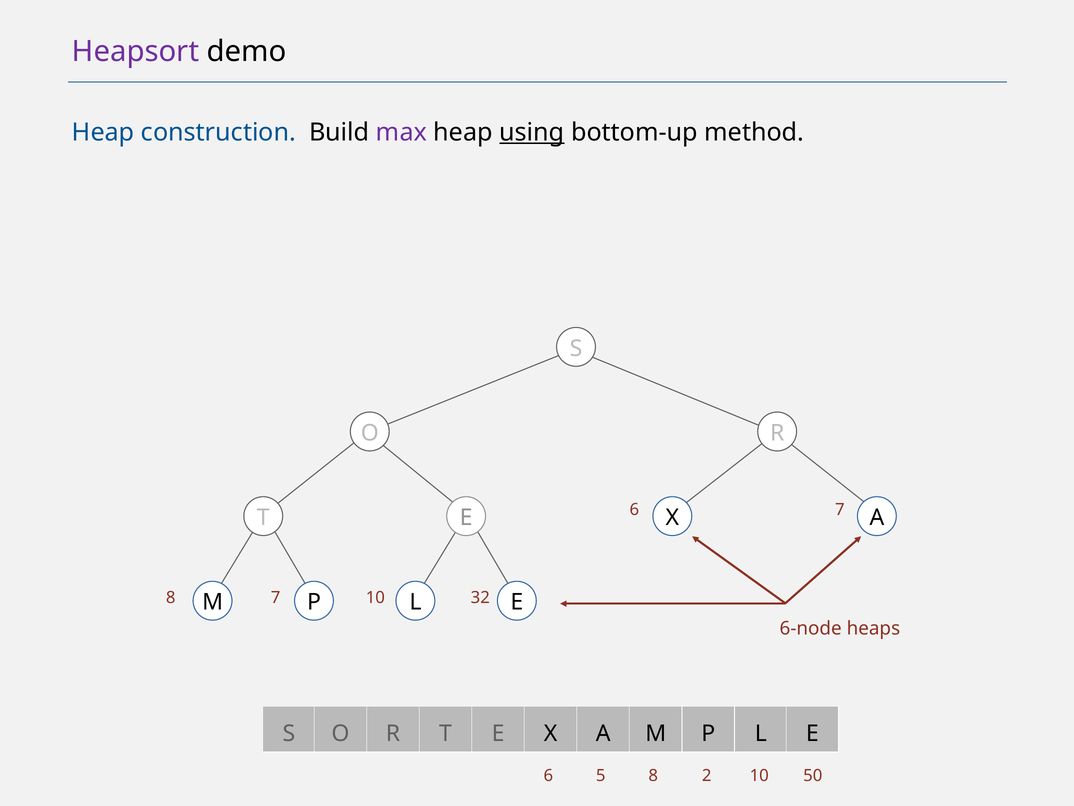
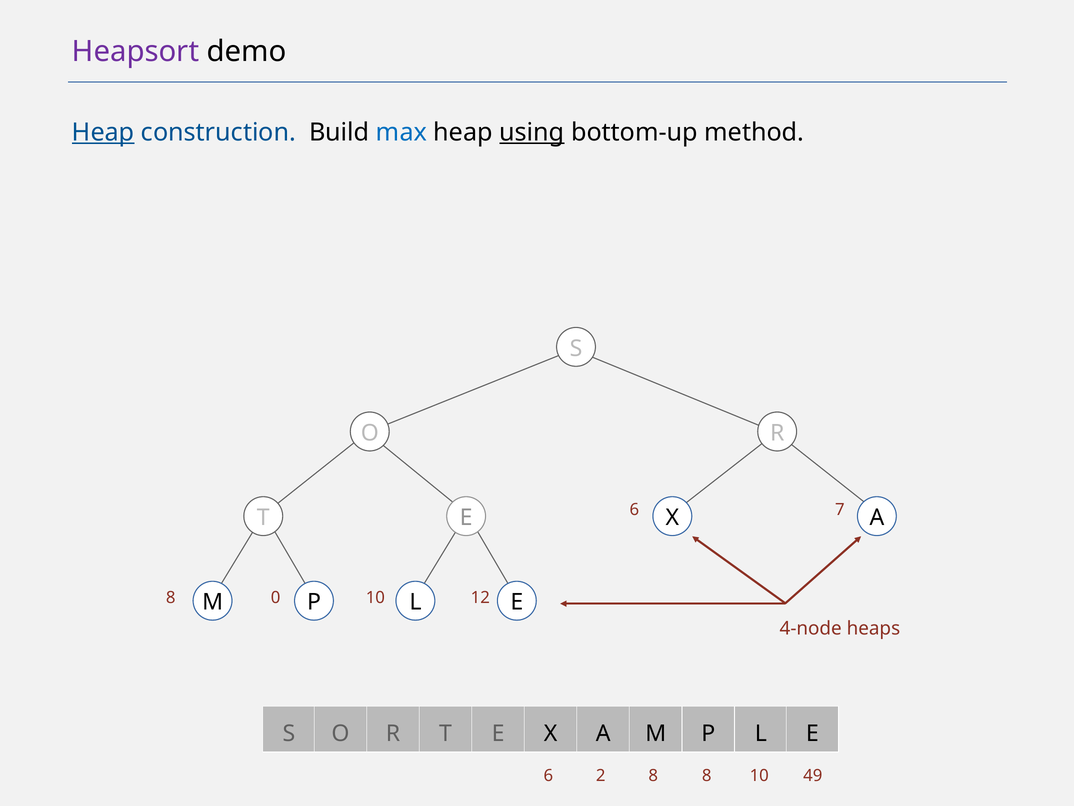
Heap underline: none -> present (103, 132)
max colour: purple -> blue (401, 132)
8 7: 7 -> 0 (276, 598)
32: 32 -> 12 (480, 598)
6-node: 6-node -> 4-node (811, 628)
5: 5 -> 2 (601, 775)
8 2: 2 -> 8 (707, 775)
50: 50 -> 49 (813, 775)
